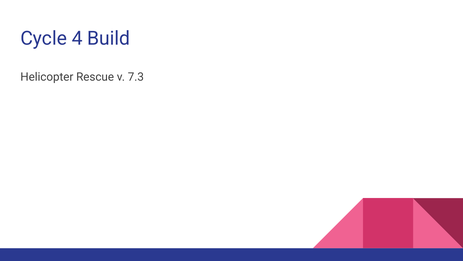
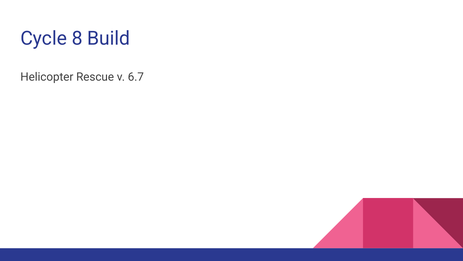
4: 4 -> 8 (77, 38)
7.3: 7.3 -> 6.7 (136, 77)
